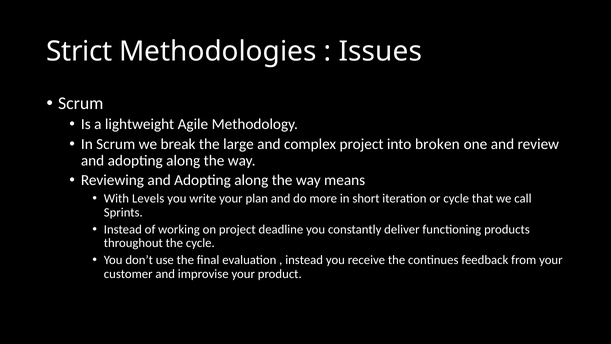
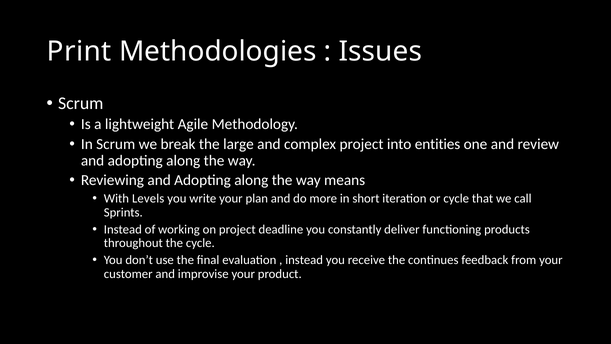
Strict: Strict -> Print (79, 51)
broken: broken -> entities (438, 144)
